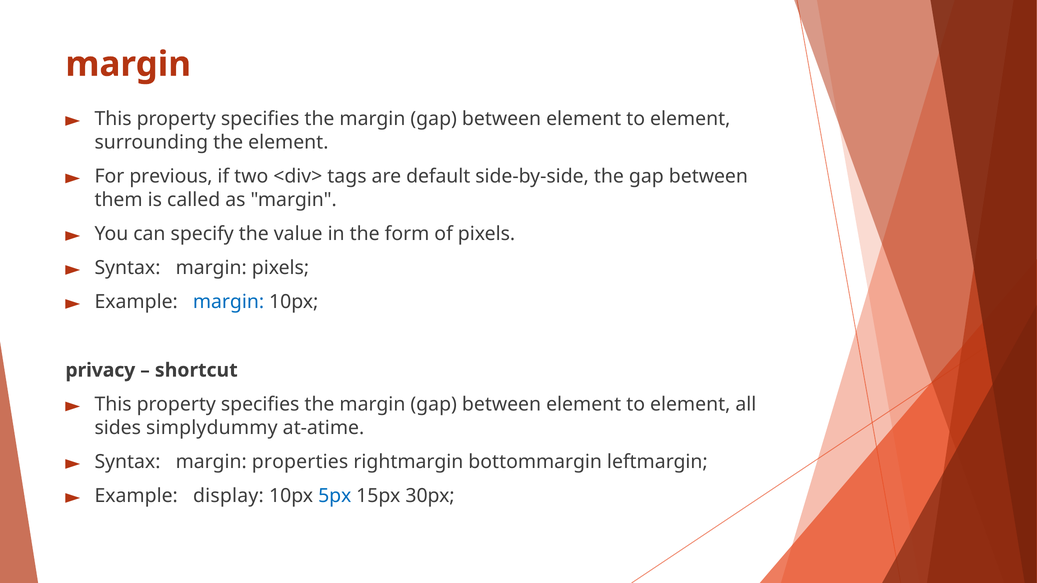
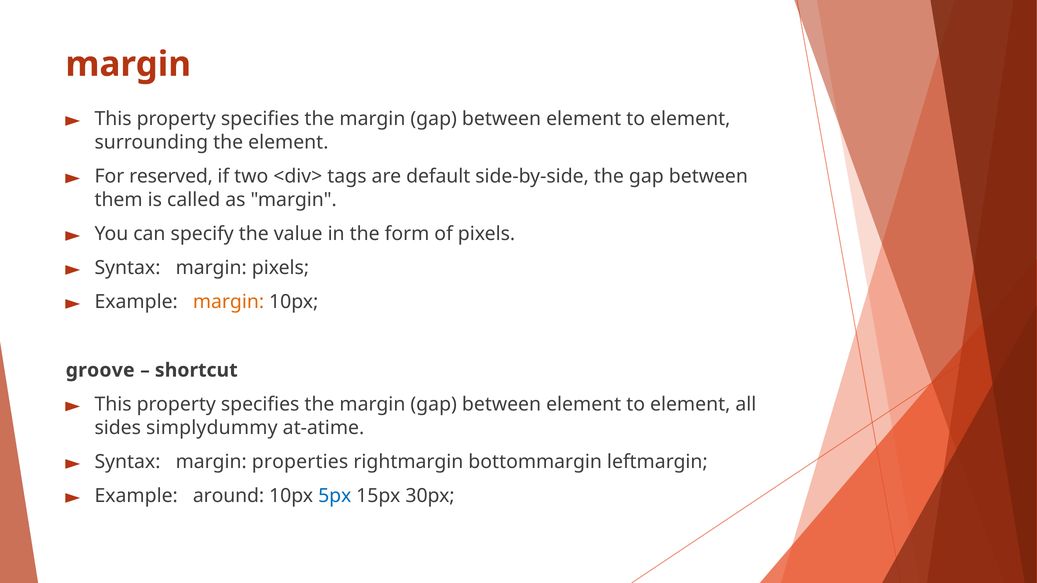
previous: previous -> reserved (171, 176)
margin colour: blue -> orange (229, 302)
privacy: privacy -> groove (100, 370)
display: display -> around (229, 496)
